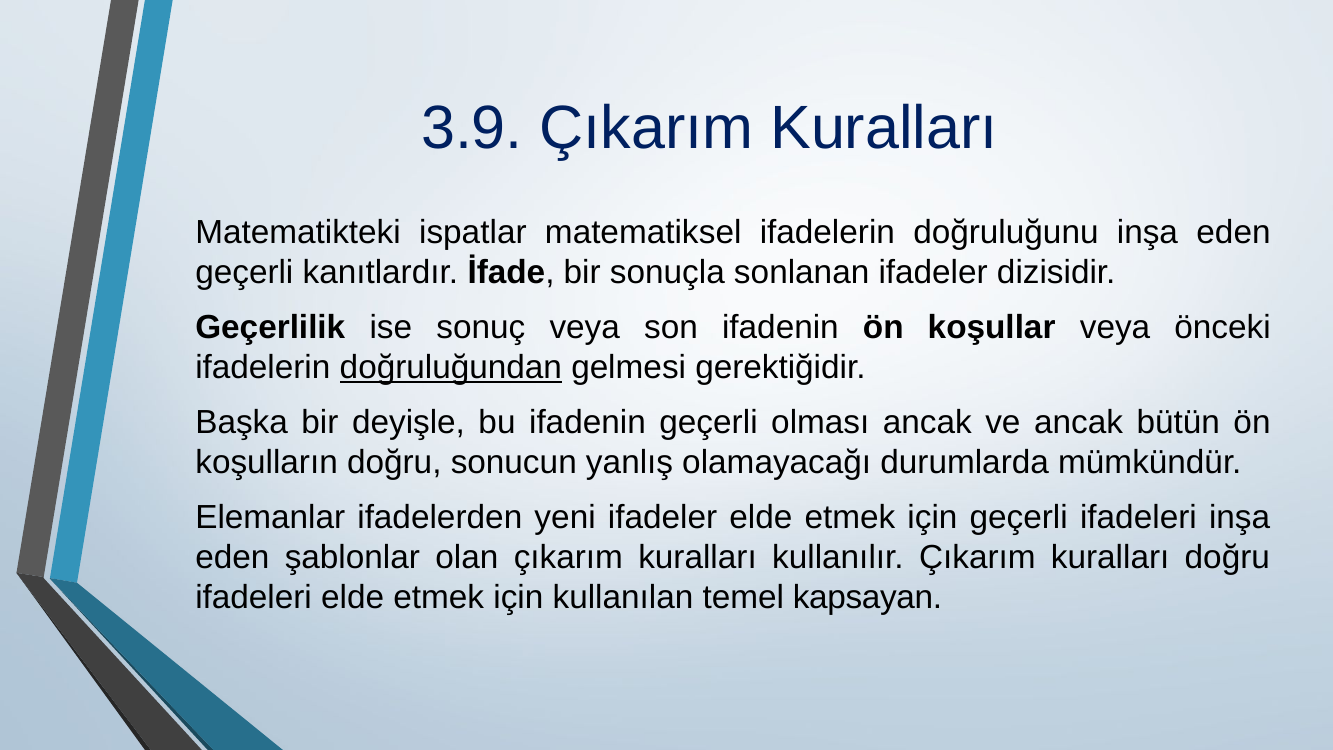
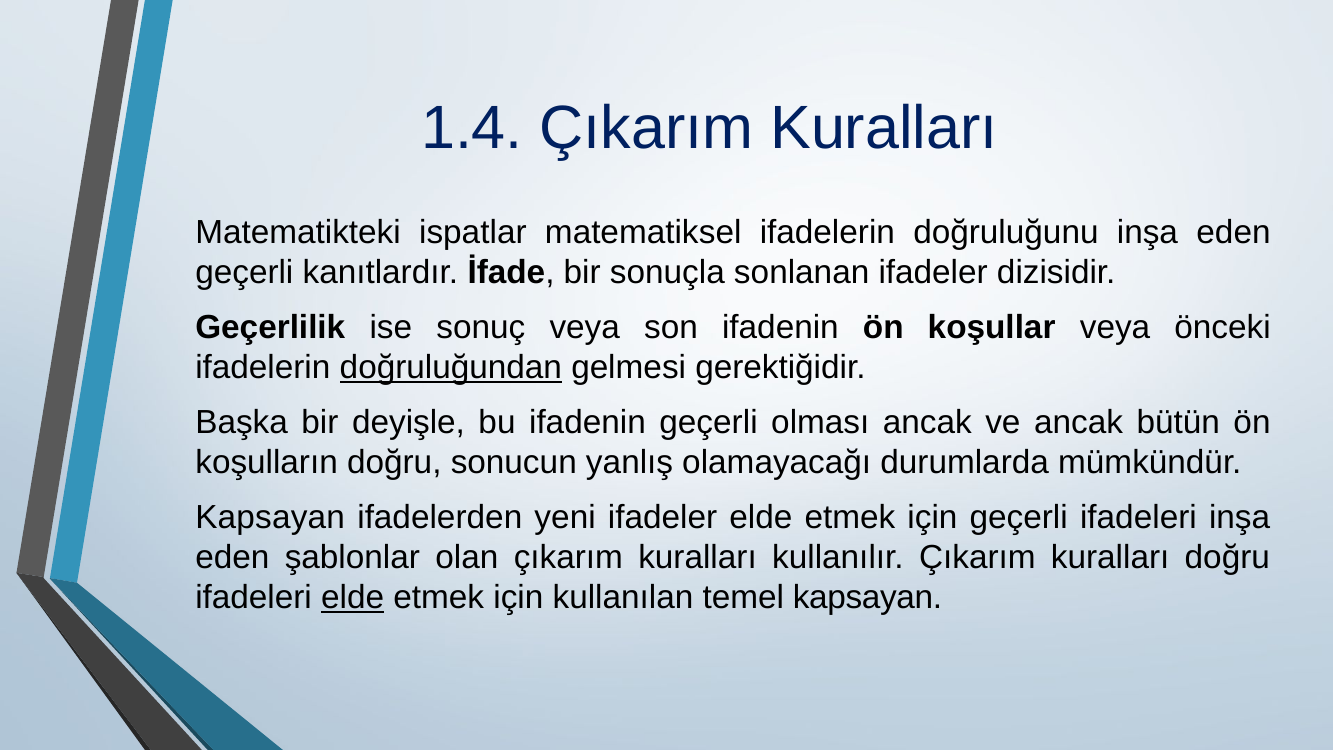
3.9: 3.9 -> 1.4 (472, 129)
Elemanlar: Elemanlar -> Kapsayan (270, 518)
elde underline: none -> present (353, 598)
